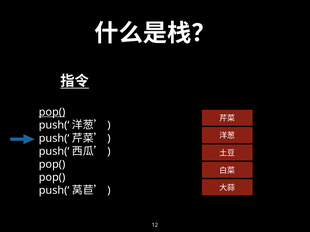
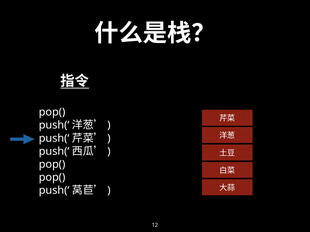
pop( underline: present -> none (52, 112)
